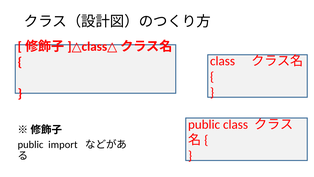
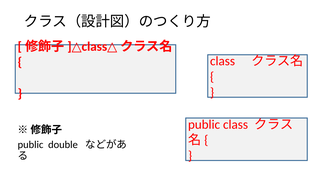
import: import -> double (63, 144)
